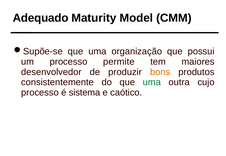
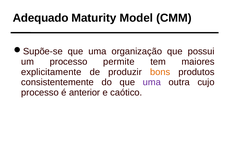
desenvolvedor: desenvolvedor -> explicitamente (51, 72)
uma colour: green -> purple (152, 83)
sistema: sistema -> anterior (85, 93)
